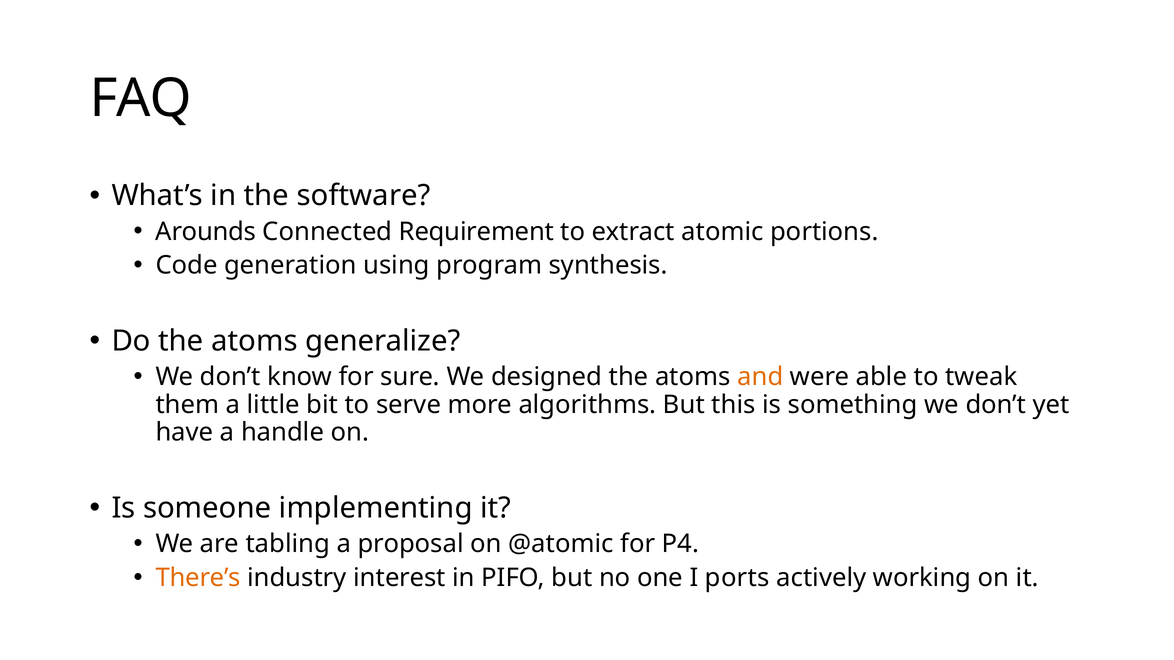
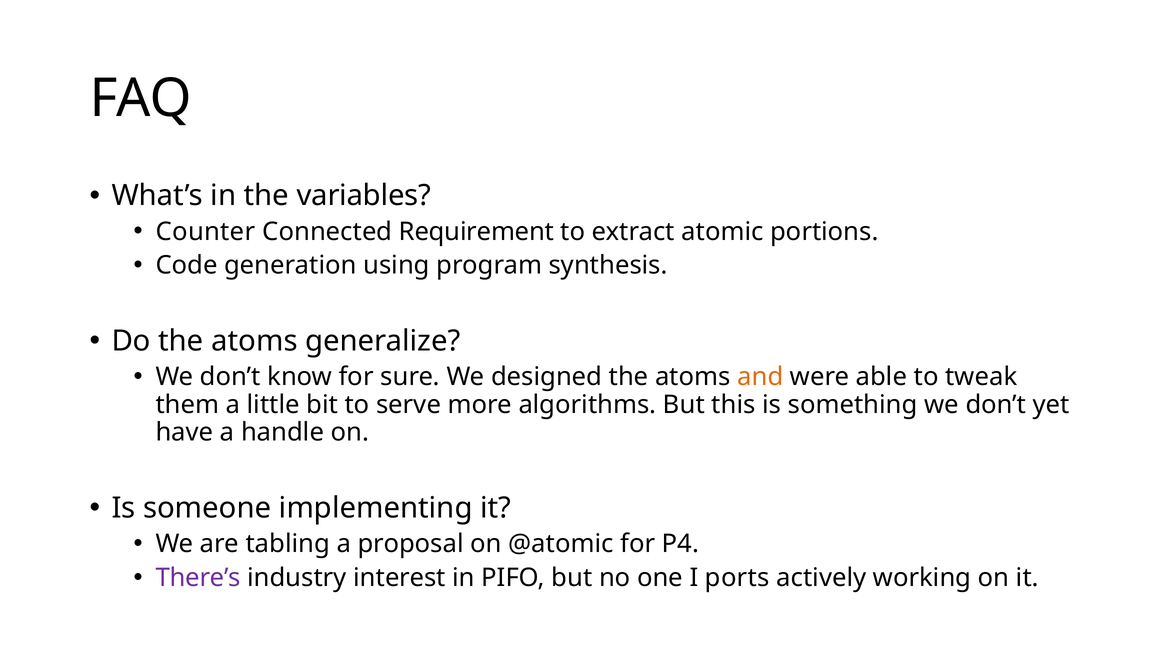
software: software -> variables (364, 196)
Arounds: Arounds -> Counter (206, 232)
There’s colour: orange -> purple (198, 578)
